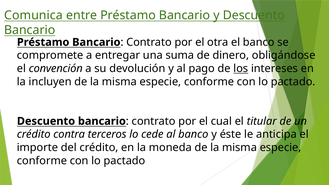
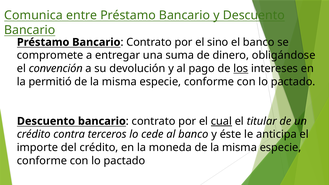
otra: otra -> sino (218, 42)
incluyen: incluyen -> permitió (50, 82)
cual underline: none -> present (221, 121)
